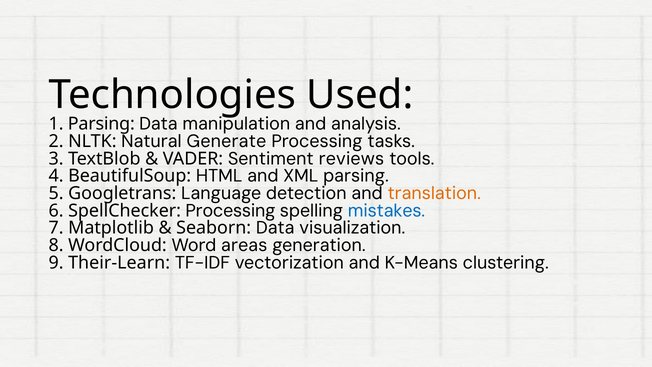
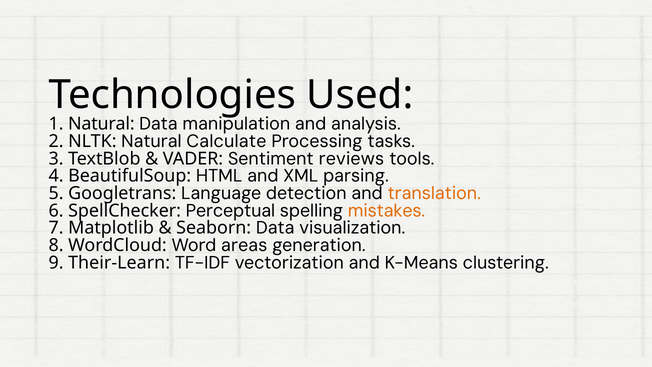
1 Parsing: Parsing -> Natural (101, 124)
Generate: Generate -> Calculate (226, 141)
SpellChecker Processing: Processing -> Perceptual (230, 211)
mistakes colour: blue -> orange (386, 211)
